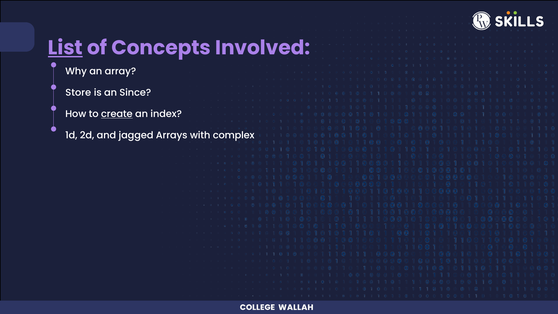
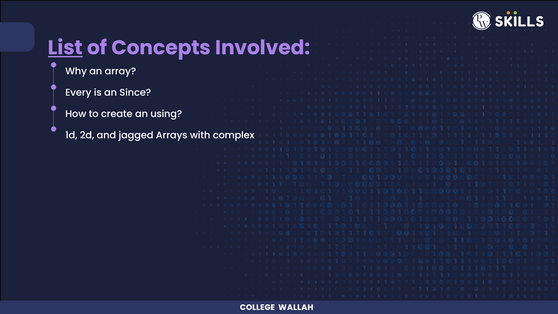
Store: Store -> Every (78, 93)
create underline: present -> none (117, 114)
index: index -> using (166, 114)
